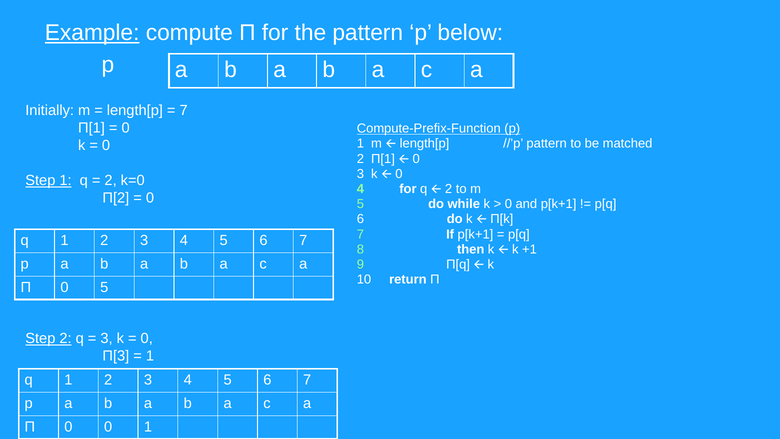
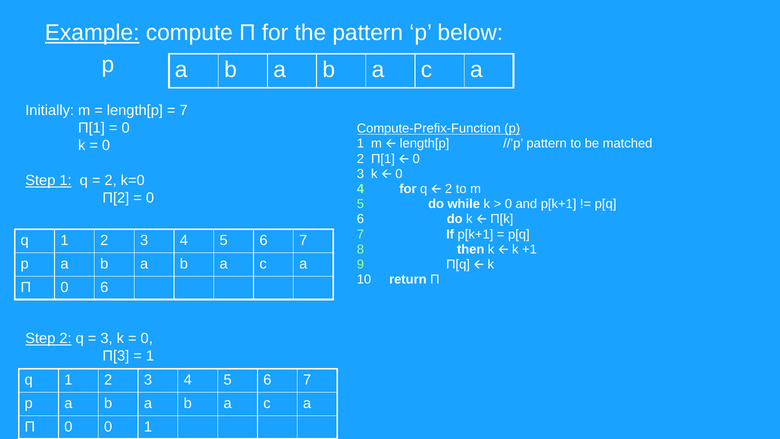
0 5: 5 -> 6 (104, 287)
